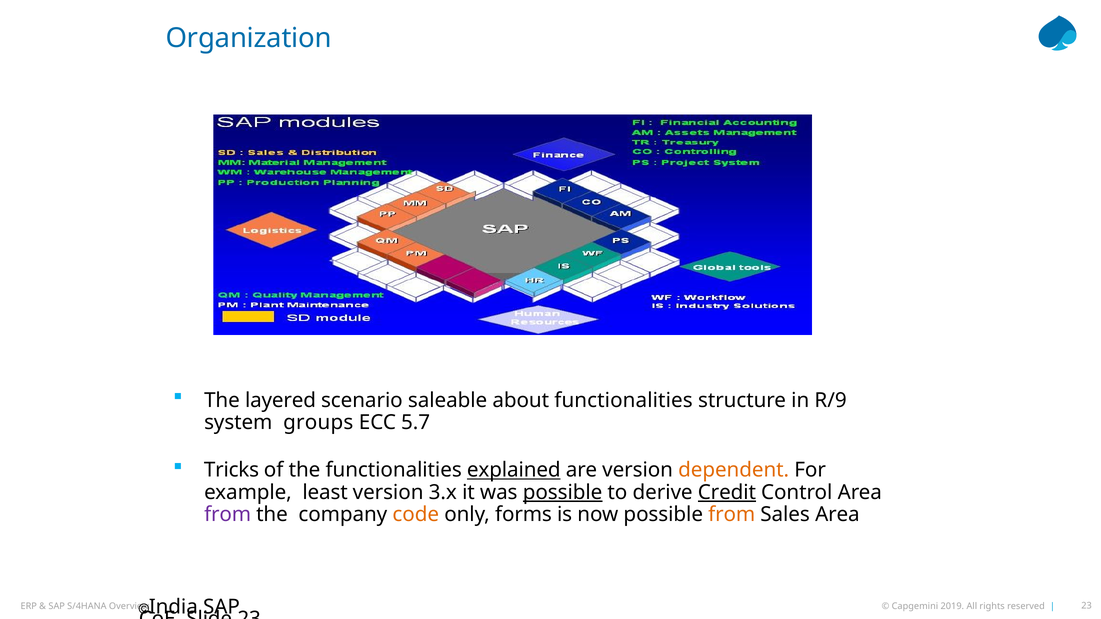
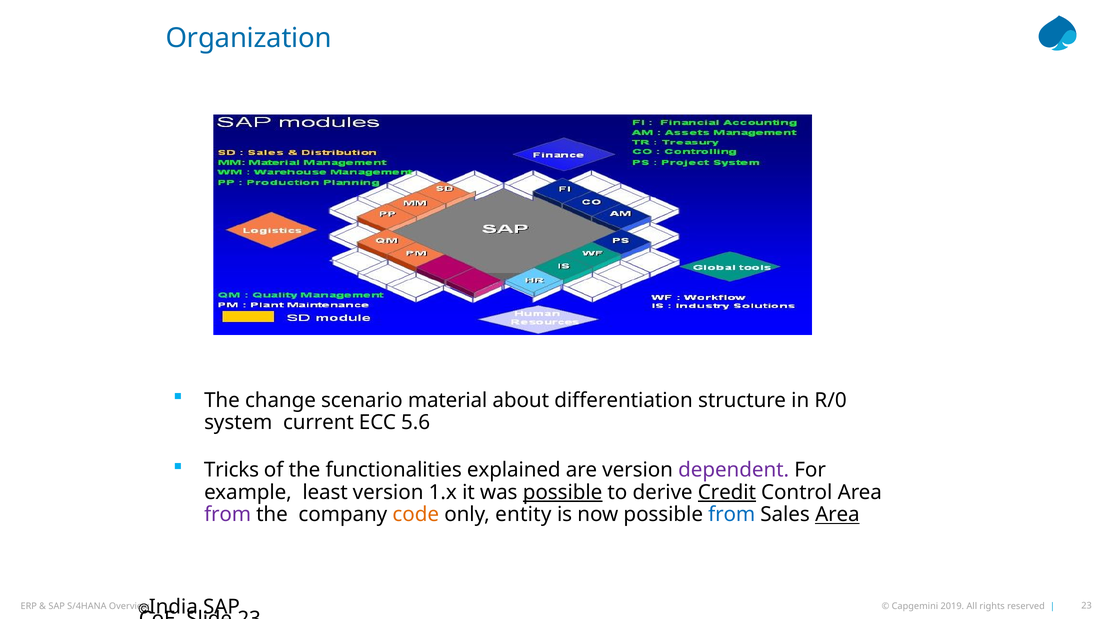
layered: layered -> change (280, 400)
saleable: saleable -> material (448, 400)
about functionalities: functionalities -> differentiation (624, 400)
R/9: R/9 -> R/0 (831, 400)
groups: groups -> current (318, 423)
5.7: 5.7 -> 5.6 (416, 423)
explained underline: present -> none (514, 470)
dependent colour: orange -> purple (734, 470)
3.x: 3.x -> 1.x (443, 493)
forms: forms -> entity (523, 515)
from colour: orange -> blue (732, 515)
Area underline: none -> present (837, 515)
